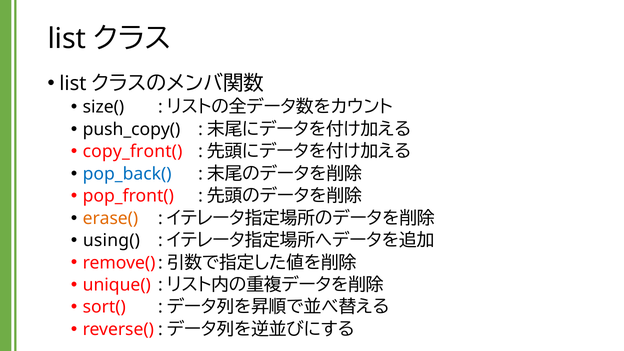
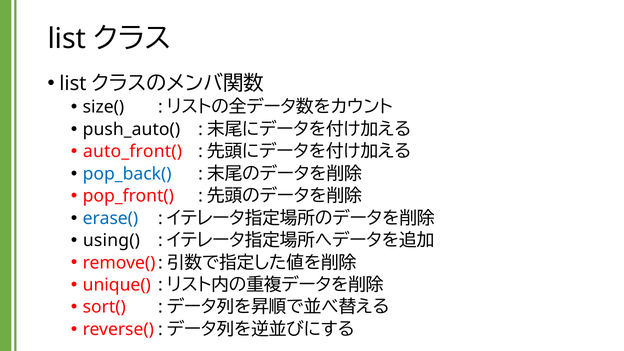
push_copy(: push_copy( -> push_auto( (131, 129)
copy_front(: copy_front( -> auto_front( (133, 152)
erase( colour: orange -> blue (110, 218)
